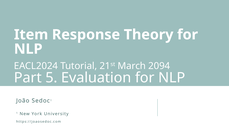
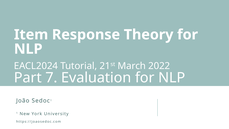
2094: 2094 -> 2022 (159, 66)
5: 5 -> 7 (51, 78)
